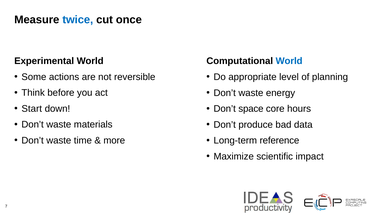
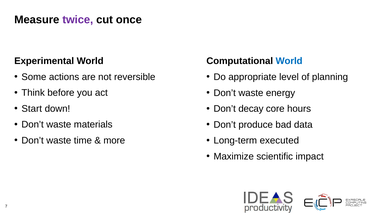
twice colour: blue -> purple (78, 20)
space: space -> decay (251, 108)
reference: reference -> executed (279, 140)
